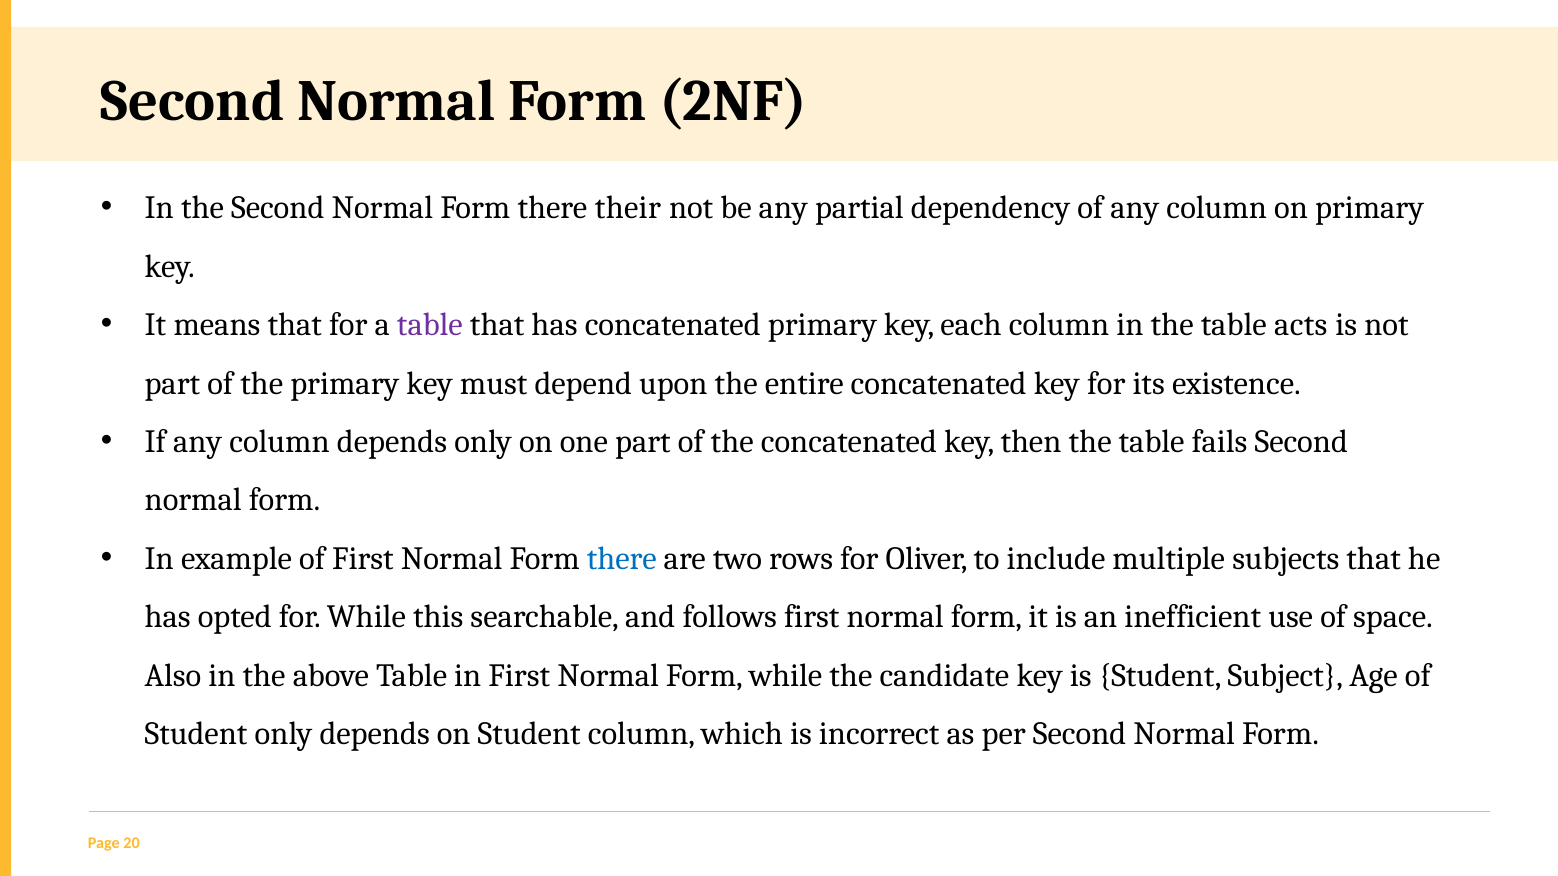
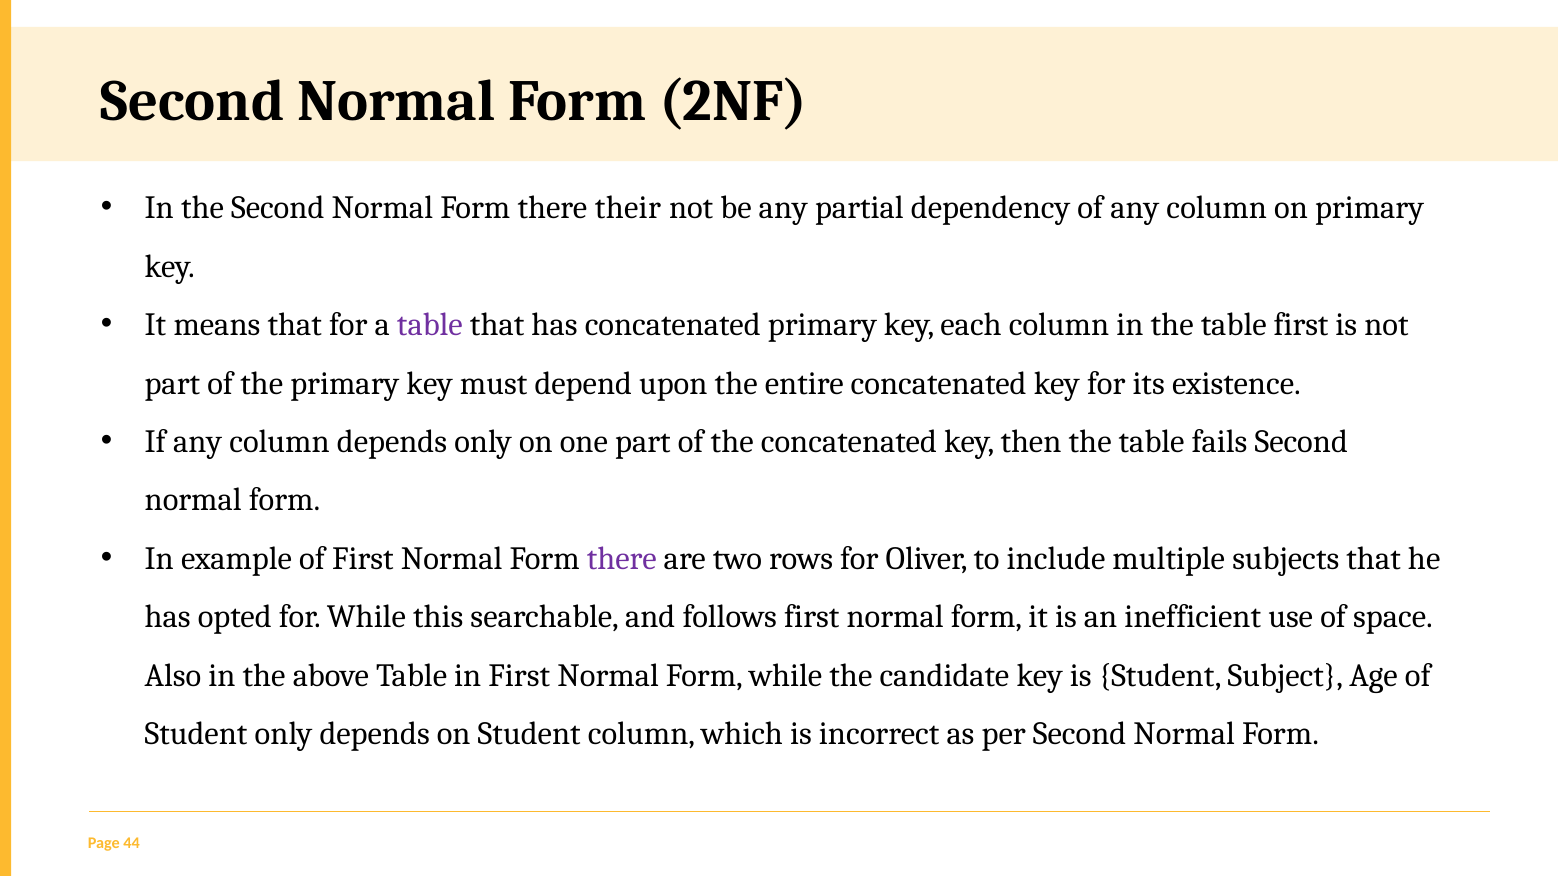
table acts: acts -> first (1301, 325)
there colour: blue -> purple (622, 559)
20: 20 -> 44 (132, 844)
